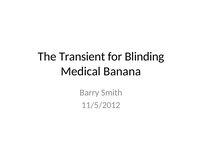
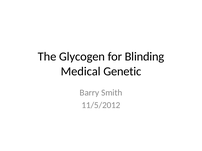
Transient: Transient -> Glycogen (82, 57)
Banana: Banana -> Genetic (122, 72)
